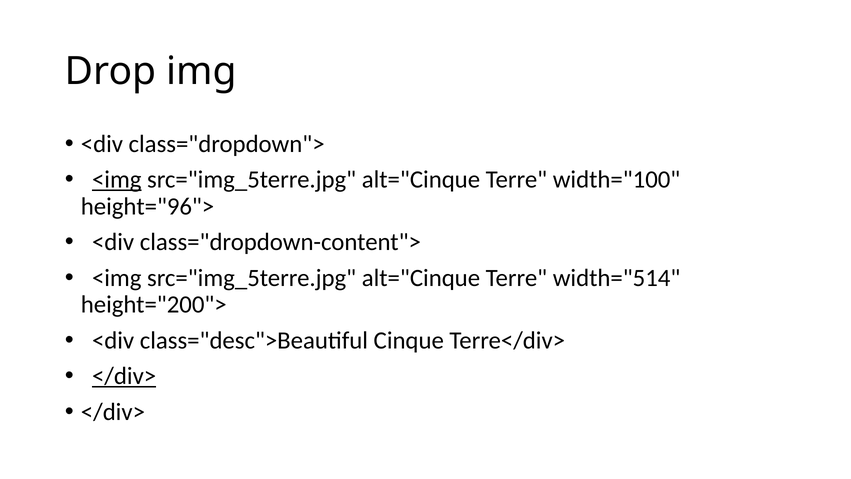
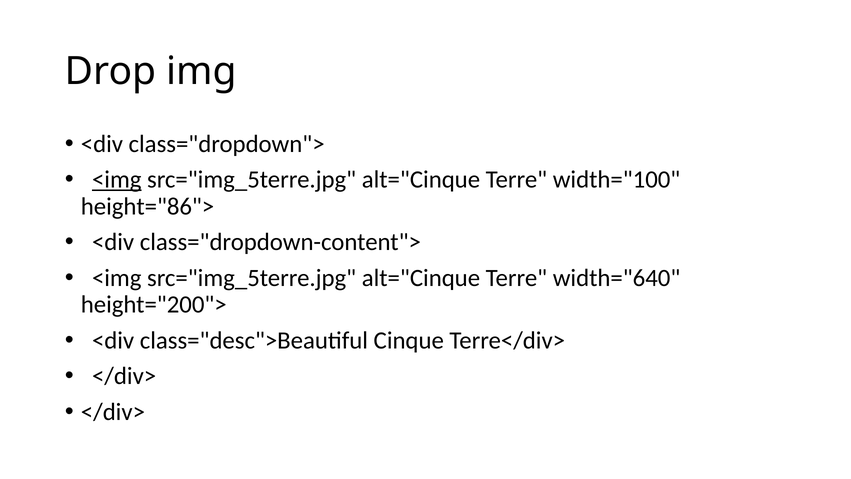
height="96">: height="96"> -> height="86"> (148, 206)
width="514: width="514 -> width="640 (617, 278)
</div> underline: present -> none (124, 376)
